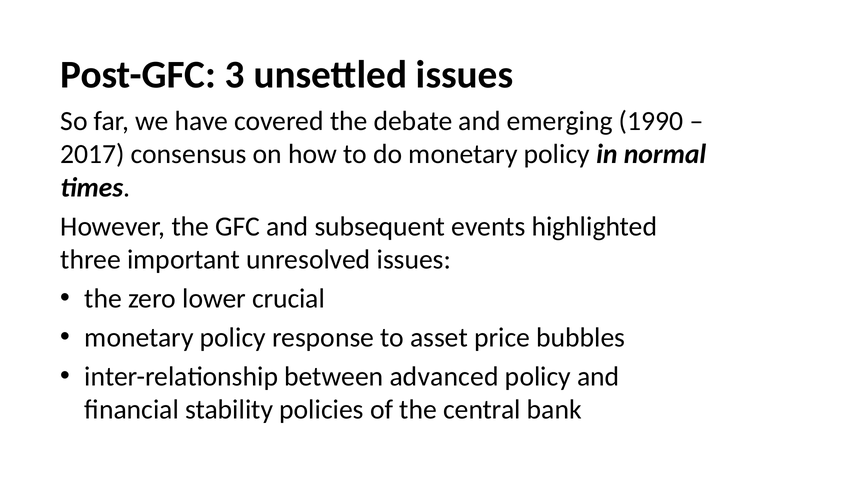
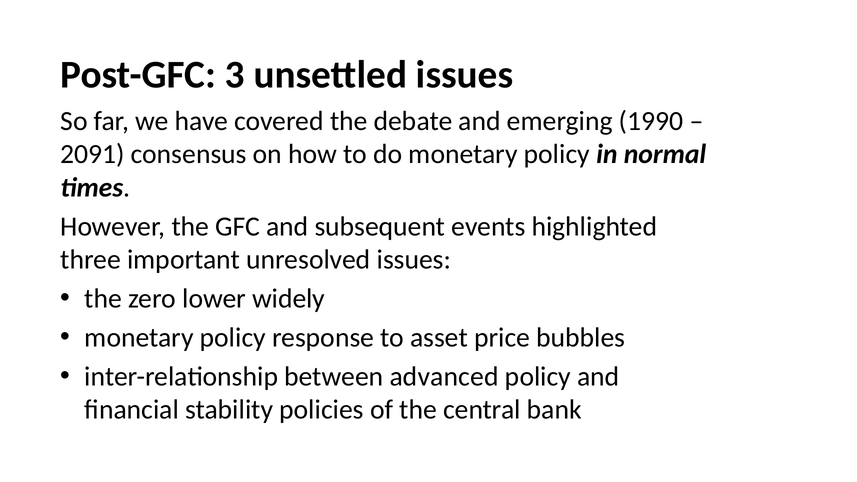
2017: 2017 -> 2091 (93, 154)
crucial: crucial -> widely (289, 299)
